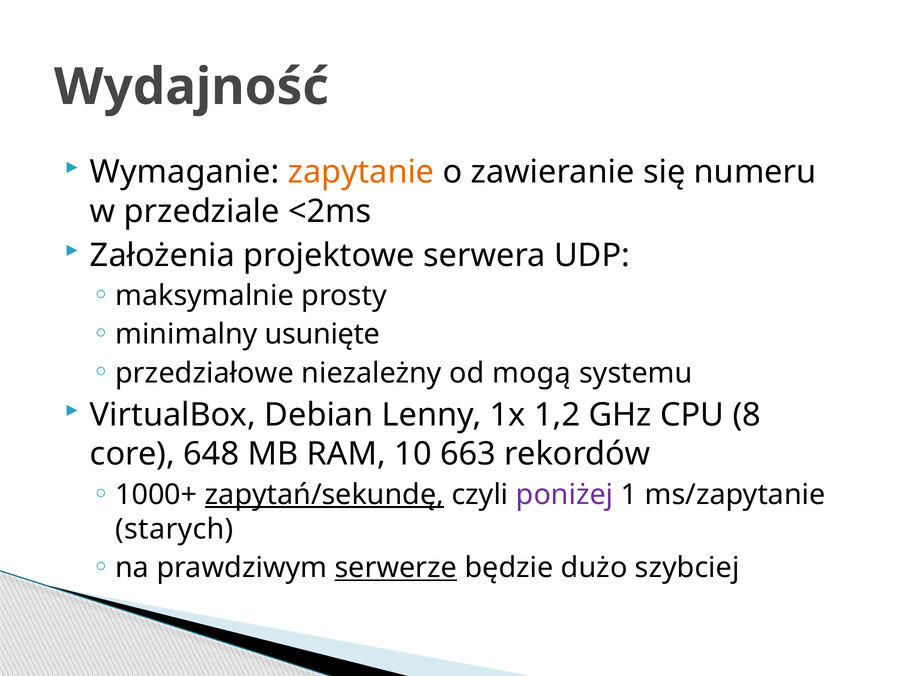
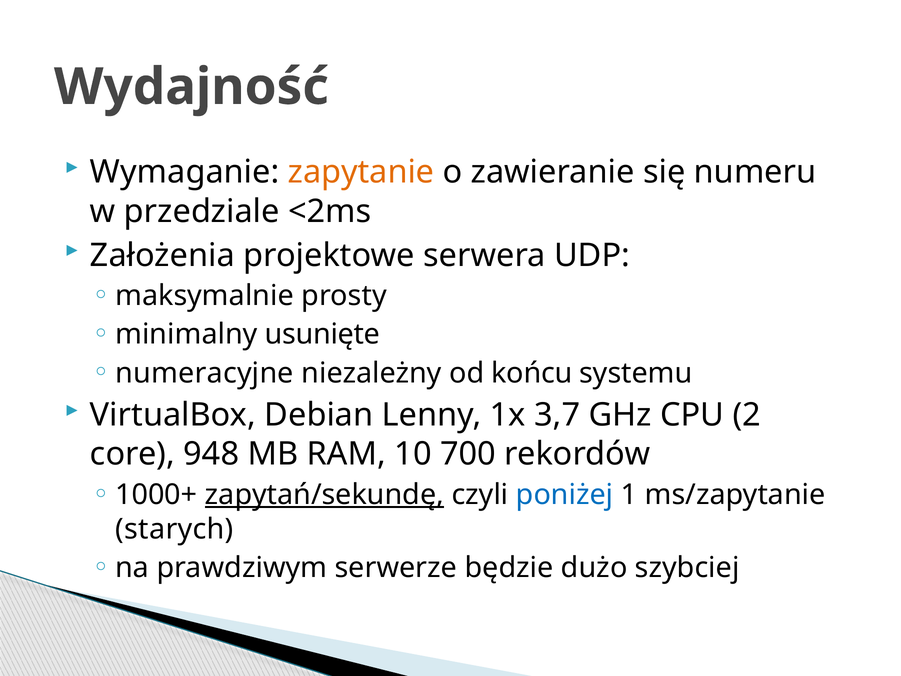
przedziałowe: przedziałowe -> numeracyjne (204, 373)
mogą: mogą -> końcu (532, 373)
1,2: 1,2 -> 3,7 (557, 415)
8: 8 -> 2 (747, 415)
648: 648 -> 948 (211, 454)
663: 663 -> 700 (468, 454)
poniżej colour: purple -> blue (565, 494)
serwerze underline: present -> none (396, 568)
